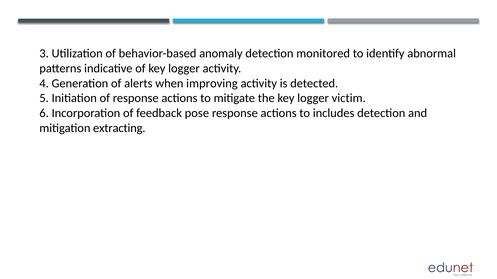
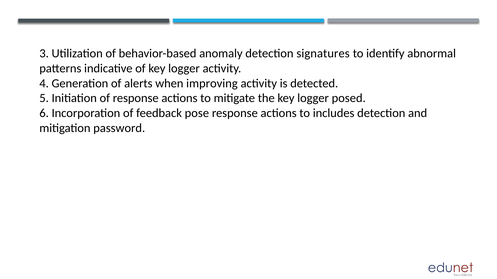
monitored: monitored -> signatures (323, 54)
victim: victim -> posed (349, 98)
extracting: extracting -> password (119, 128)
